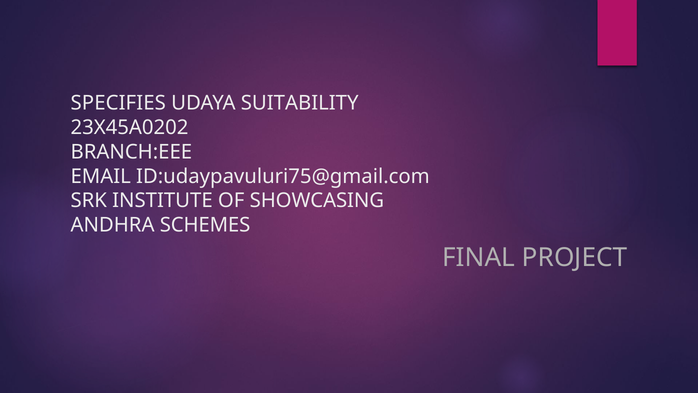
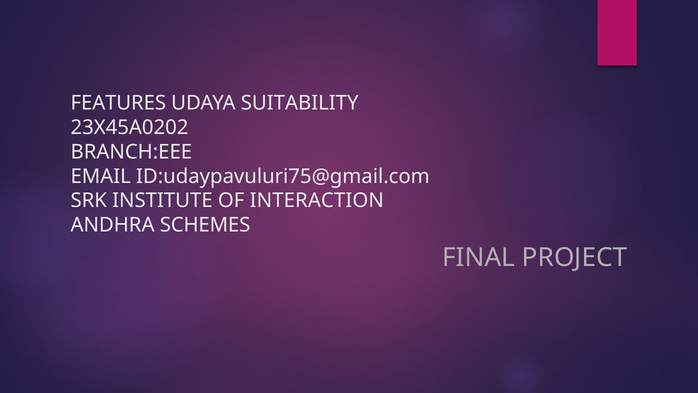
SPECIFIES: SPECIFIES -> FEATURES (118, 103)
SHOWCASING: SHOWCASING -> INTERACTION (317, 201)
